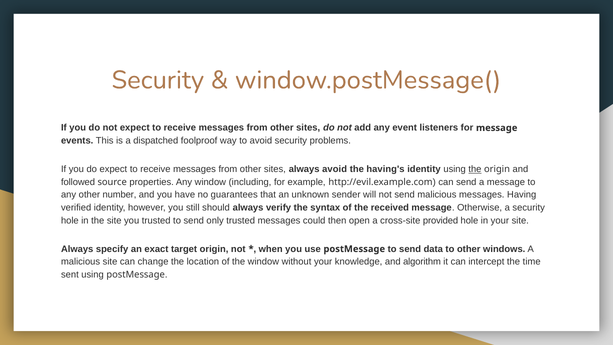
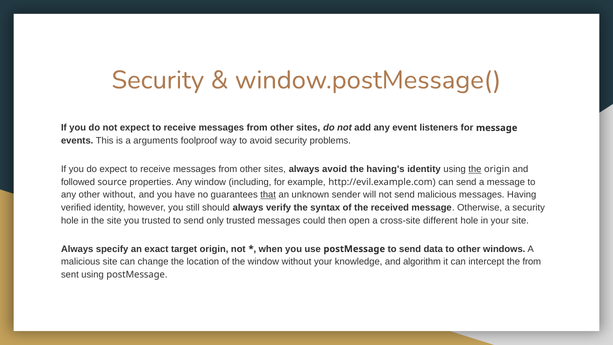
dispatched: dispatched -> arguments (156, 141)
other number: number -> without (119, 195)
that underline: none -> present (268, 195)
provided: provided -> different (440, 221)
the time: time -> from (532, 262)
